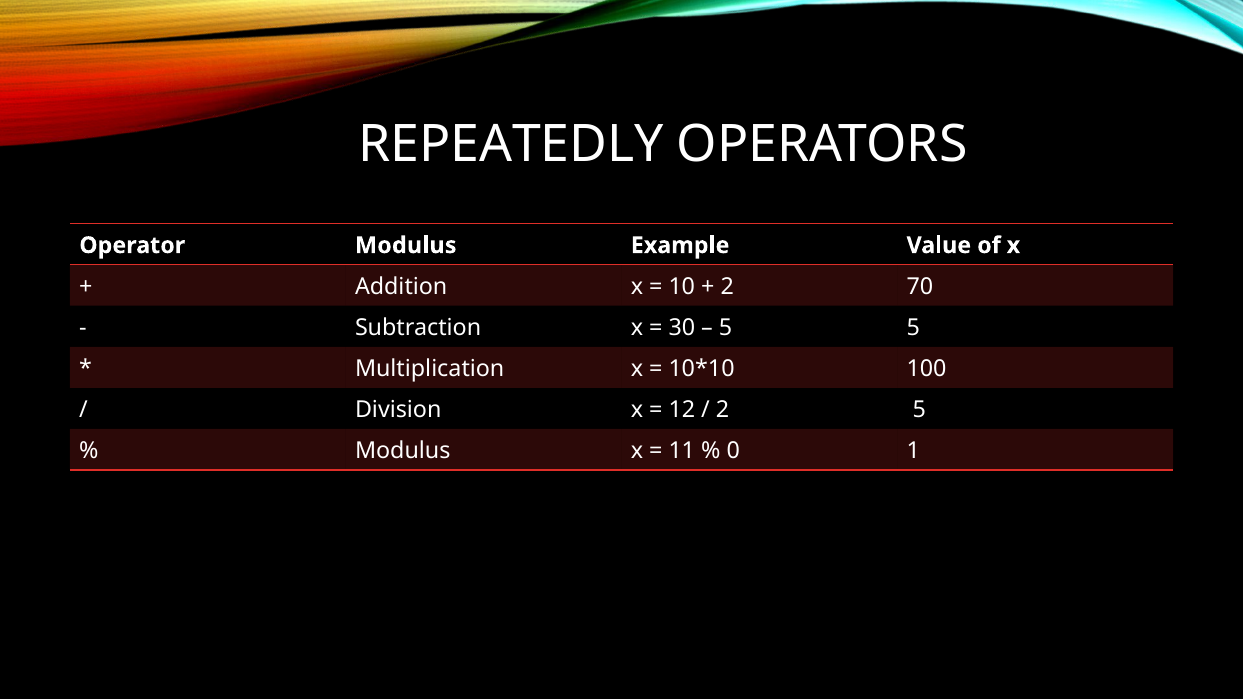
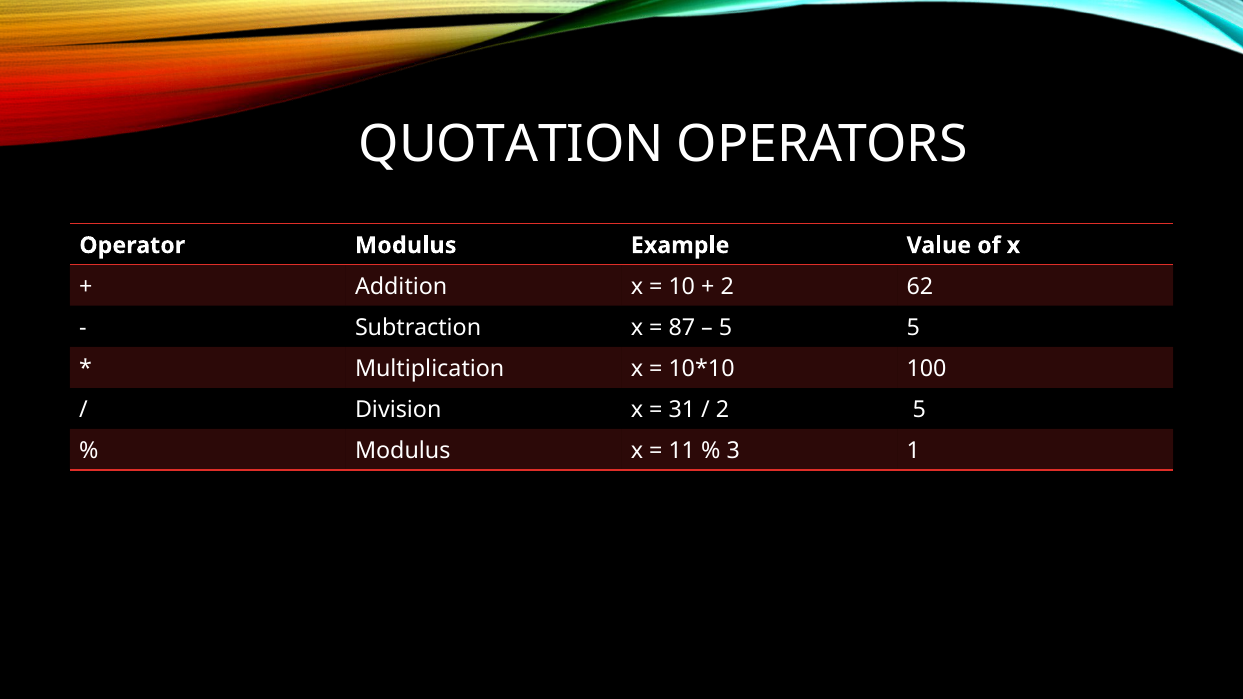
REPEATEDLY: REPEATEDLY -> QUOTATION (511, 144)
70: 70 -> 62 (920, 287)
30: 30 -> 87 (682, 328)
12: 12 -> 31 (682, 410)
0: 0 -> 3 (733, 451)
